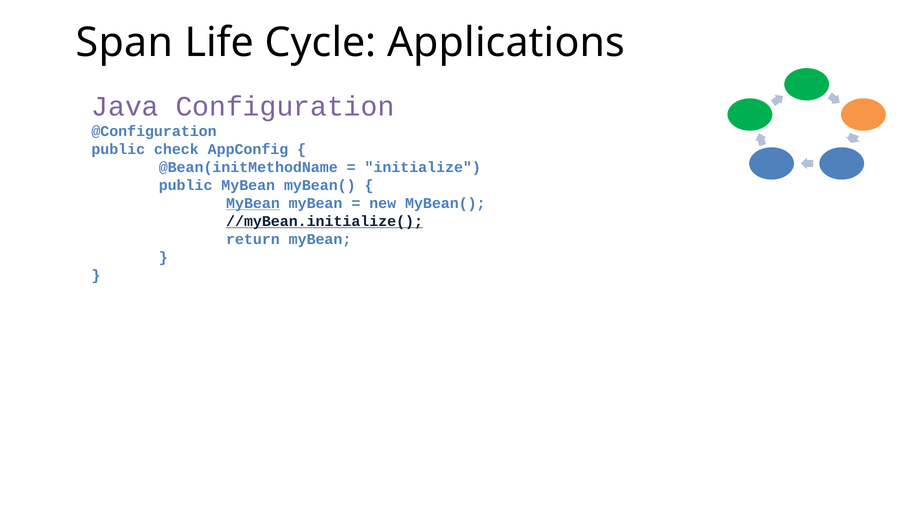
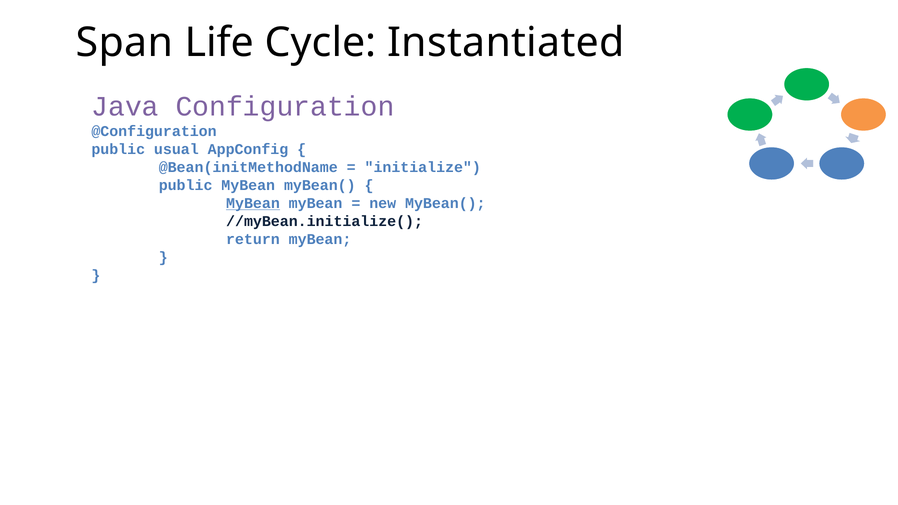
Applications: Applications -> Instantiated (506, 43)
check: check -> usual (176, 150)
//myBean.initialize( underline: present -> none (325, 221)
